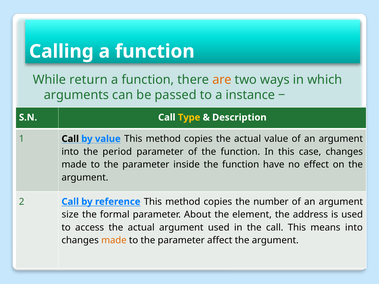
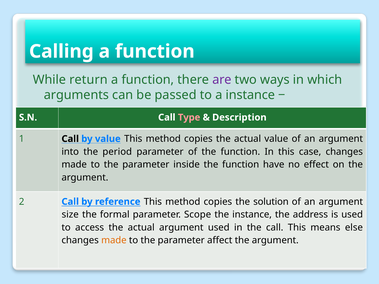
are colour: orange -> purple (222, 80)
Type colour: yellow -> pink (189, 118)
number: number -> solution (271, 202)
About: About -> Scope (198, 215)
the element: element -> instance (252, 215)
means into: into -> else (354, 228)
